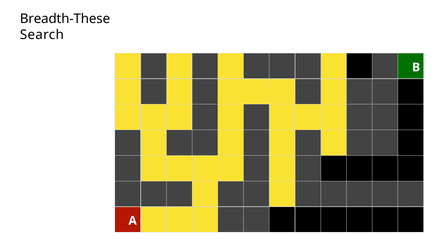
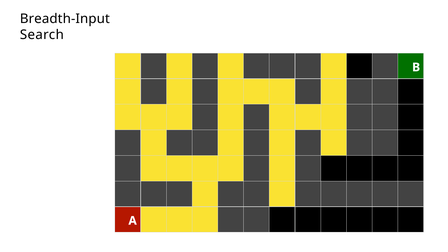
Breadth-These: Breadth-These -> Breadth-Input (65, 19)
